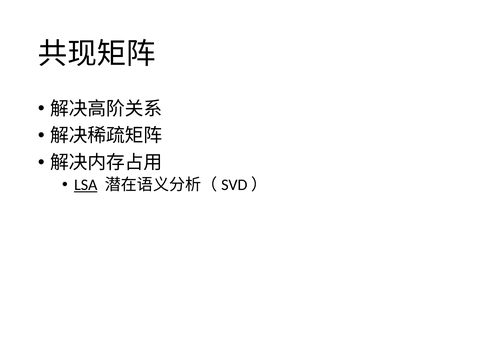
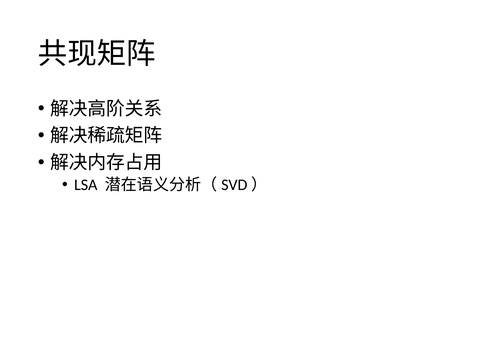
LSA underline: present -> none (86, 185)
